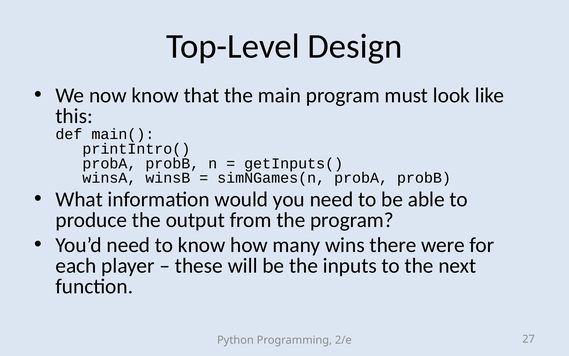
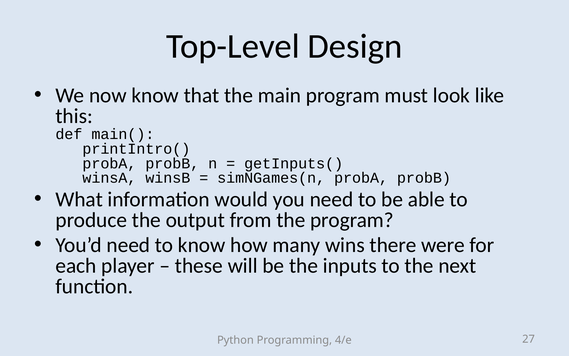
2/e: 2/e -> 4/e (343, 340)
